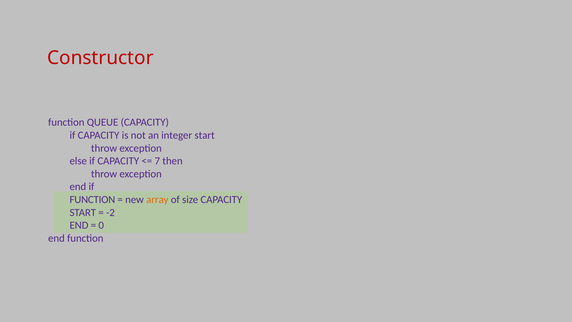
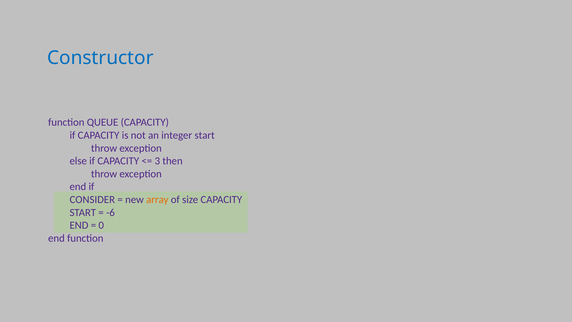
Constructor colour: red -> blue (100, 58)
7: 7 -> 3 (157, 161)
FUNCTION: FUNCTION -> CONSIDER (92, 200)
-2: -2 -> -6 (110, 212)
